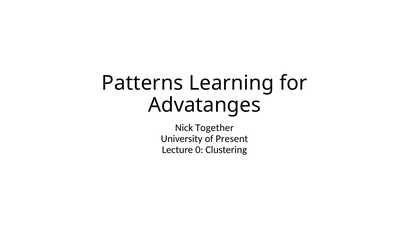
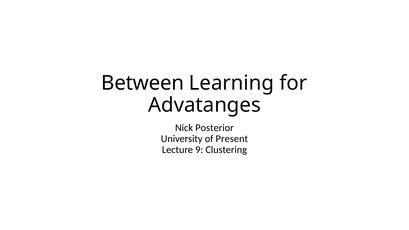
Patterns: Patterns -> Between (143, 83)
Together: Together -> Posterior (215, 128)
0: 0 -> 9 (199, 150)
